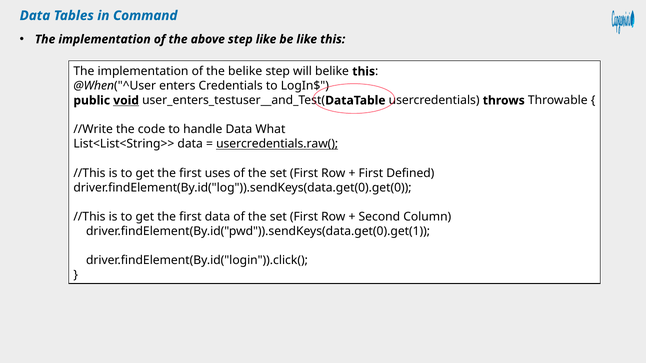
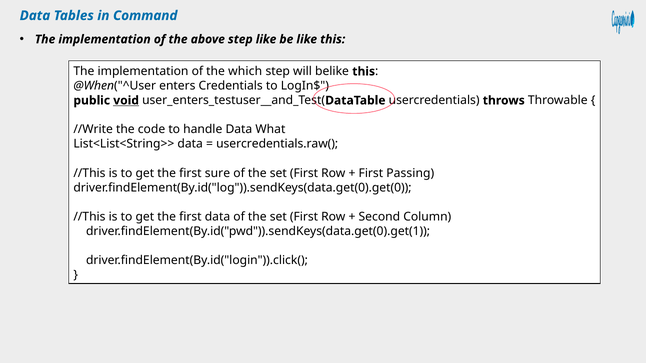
the belike: belike -> which (245, 71)
usercredentials.raw( underline: present -> none (277, 144)
uses: uses -> sure (217, 173)
Defined: Defined -> Passing (410, 173)
